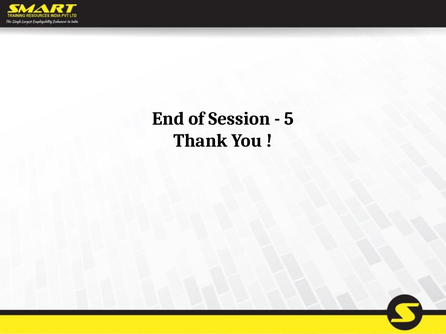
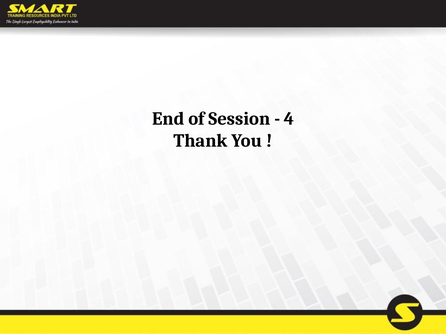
5: 5 -> 4 (289, 119)
